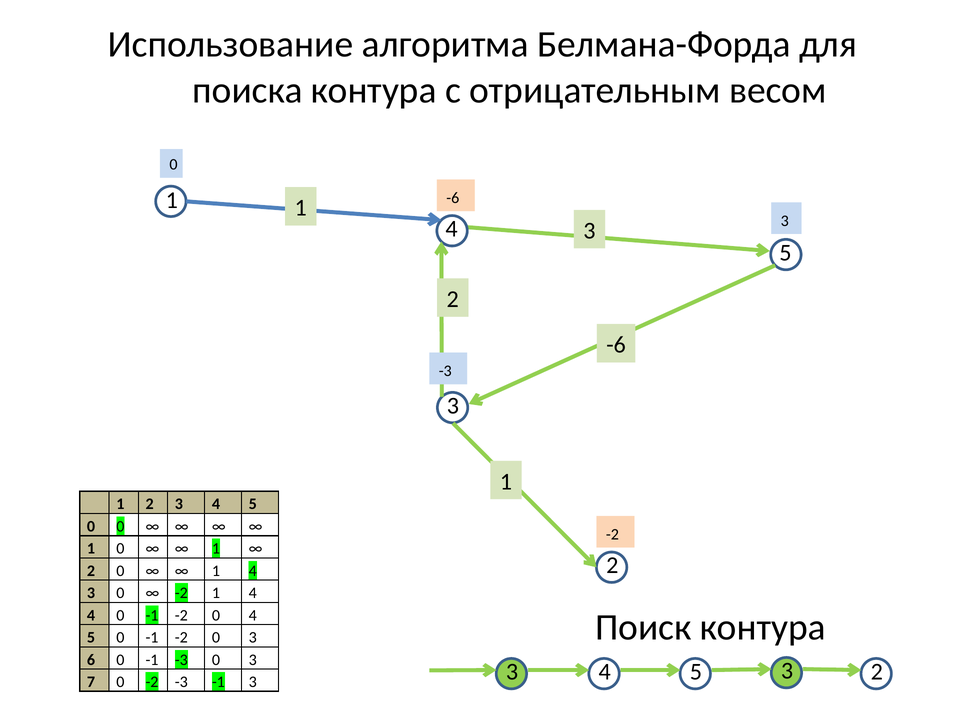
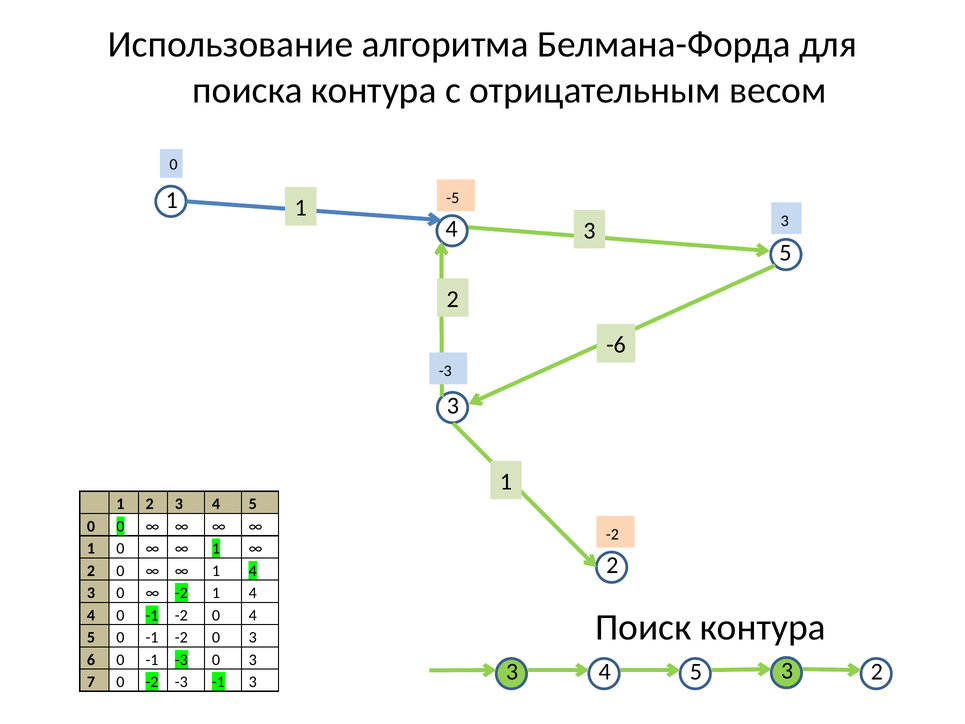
1 -6: -6 -> -5 (453, 198)
